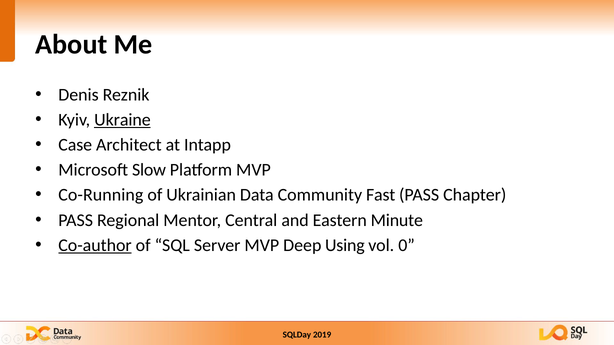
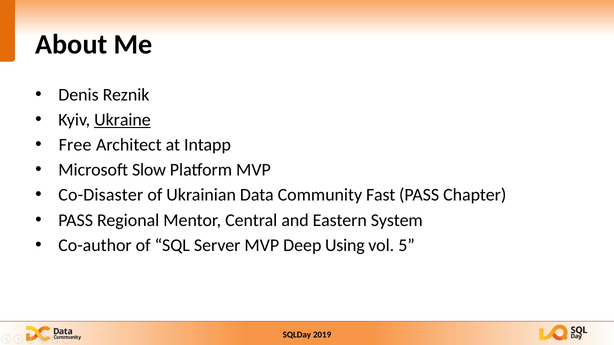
Case: Case -> Free (75, 145)
Co-Running: Co-Running -> Co-Disaster (101, 195)
Minute: Minute -> System (397, 220)
Co-author underline: present -> none (95, 245)
0: 0 -> 5 (407, 245)
